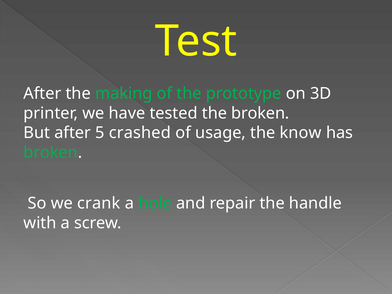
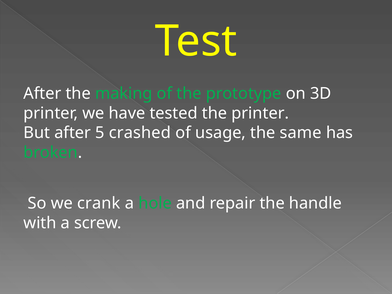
the broken: broken -> printer (260, 113)
know: know -> same (301, 133)
